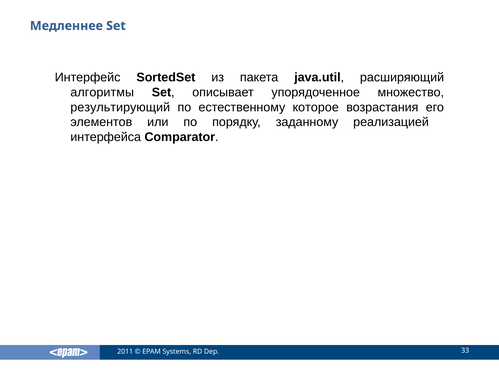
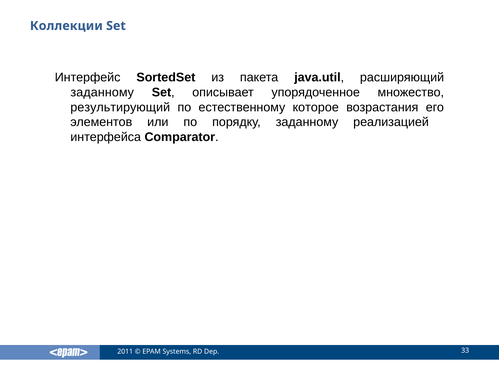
Медленнее: Медленнее -> Коллекции (66, 26)
алгоритмы: алгоритмы -> заданному (102, 92)
